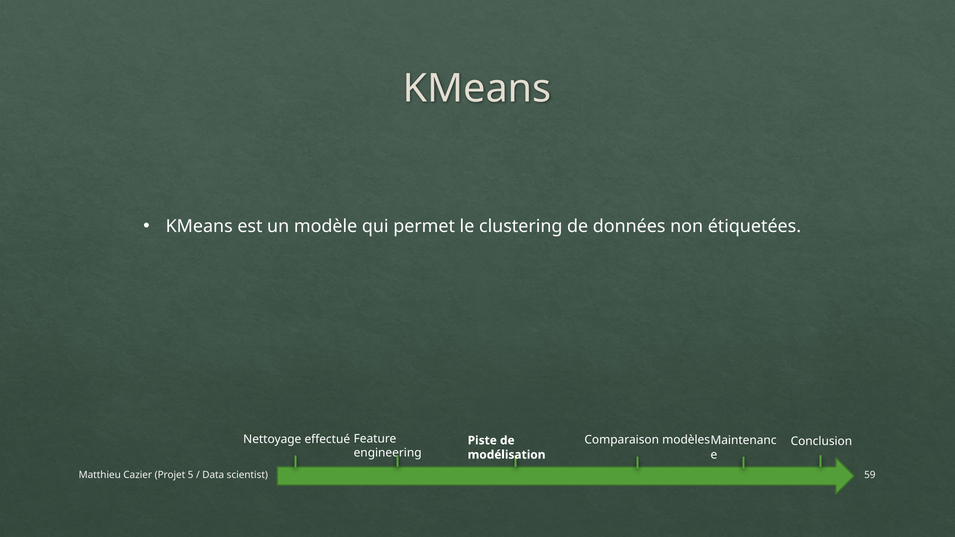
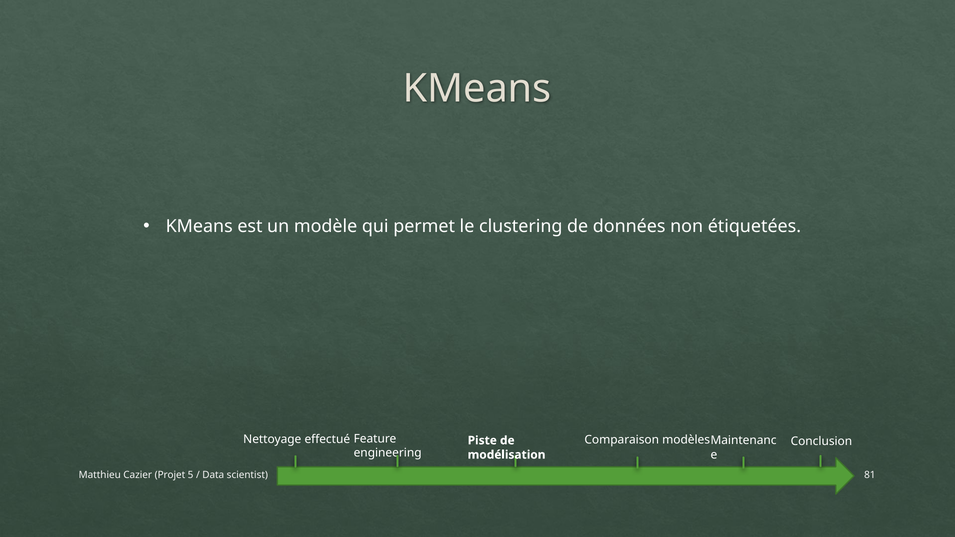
59: 59 -> 81 (870, 475)
